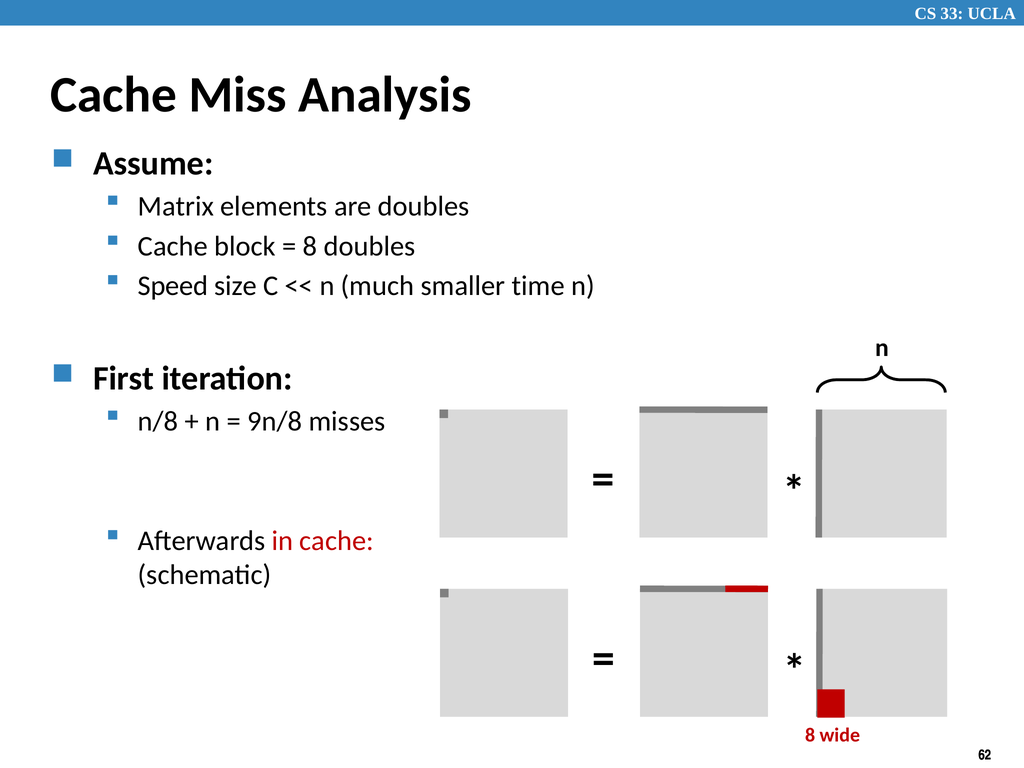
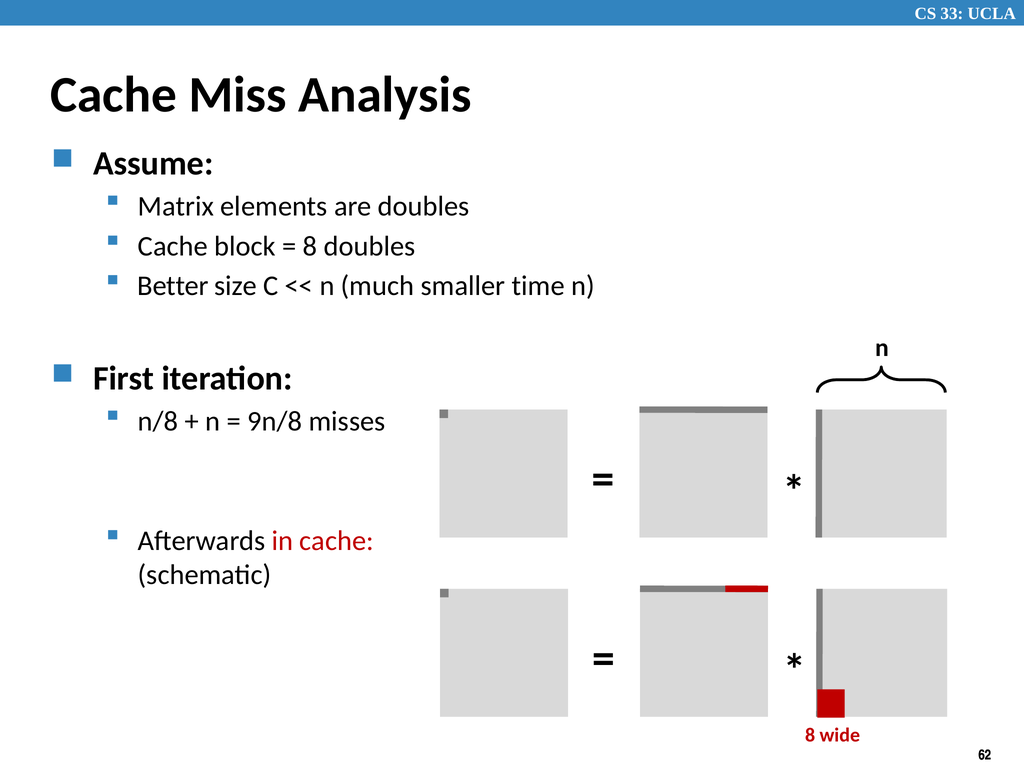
Speed: Speed -> Better (173, 286)
